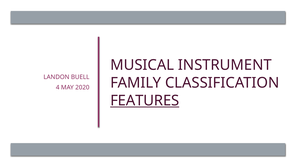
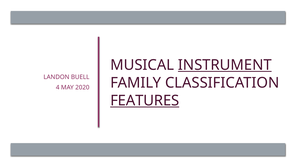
INSTRUMENT underline: none -> present (225, 65)
